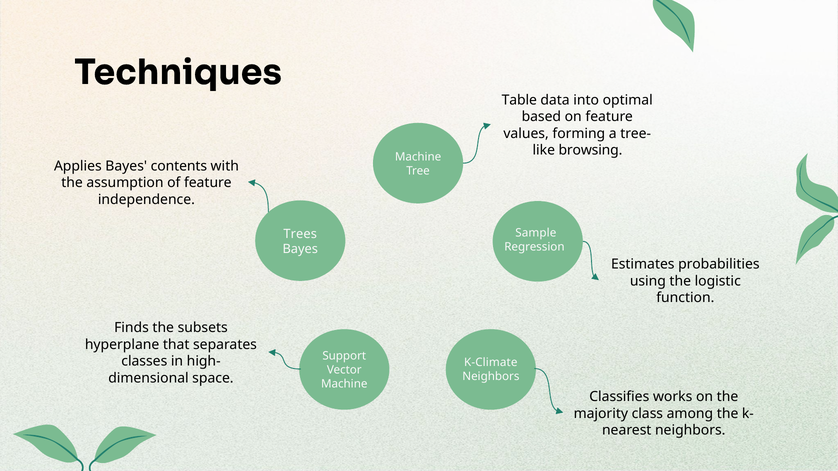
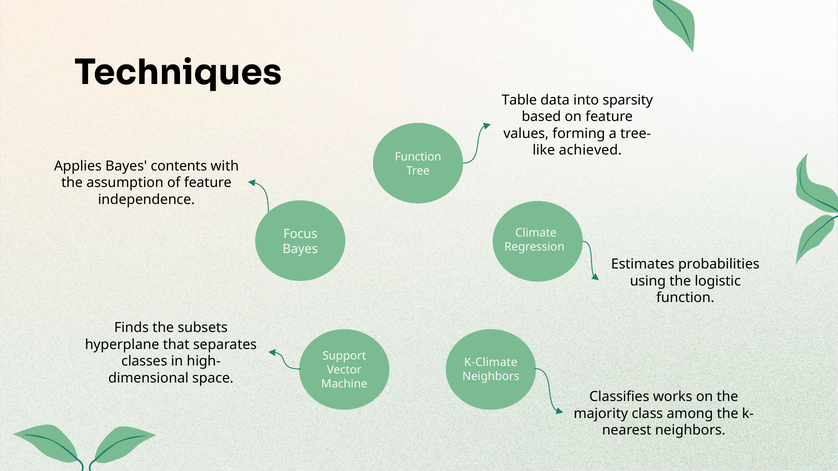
optimal: optimal -> sparsity (628, 100)
browsing: browsing -> achieved (590, 150)
Machine: Machine -> Function (418, 157)
Sample: Sample -> Climate (536, 233)
Trees: Trees -> Focus (300, 234)
